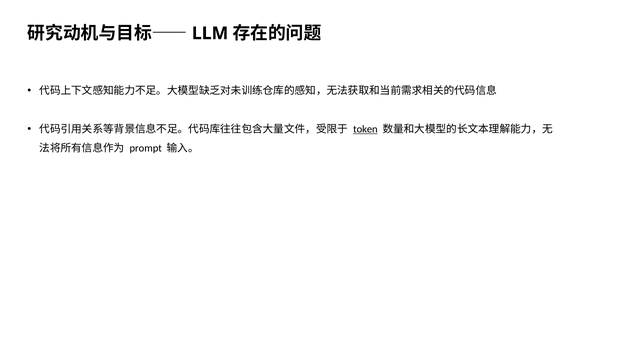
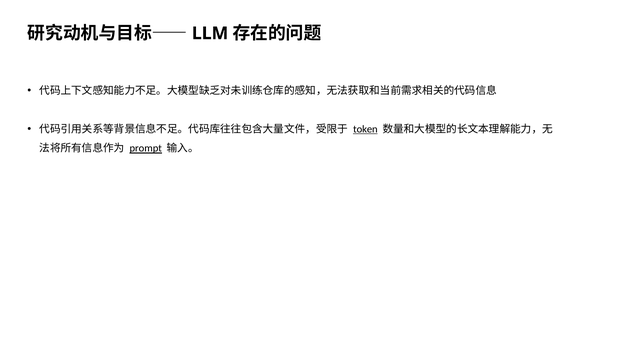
prompt underline: none -> present (146, 149)
